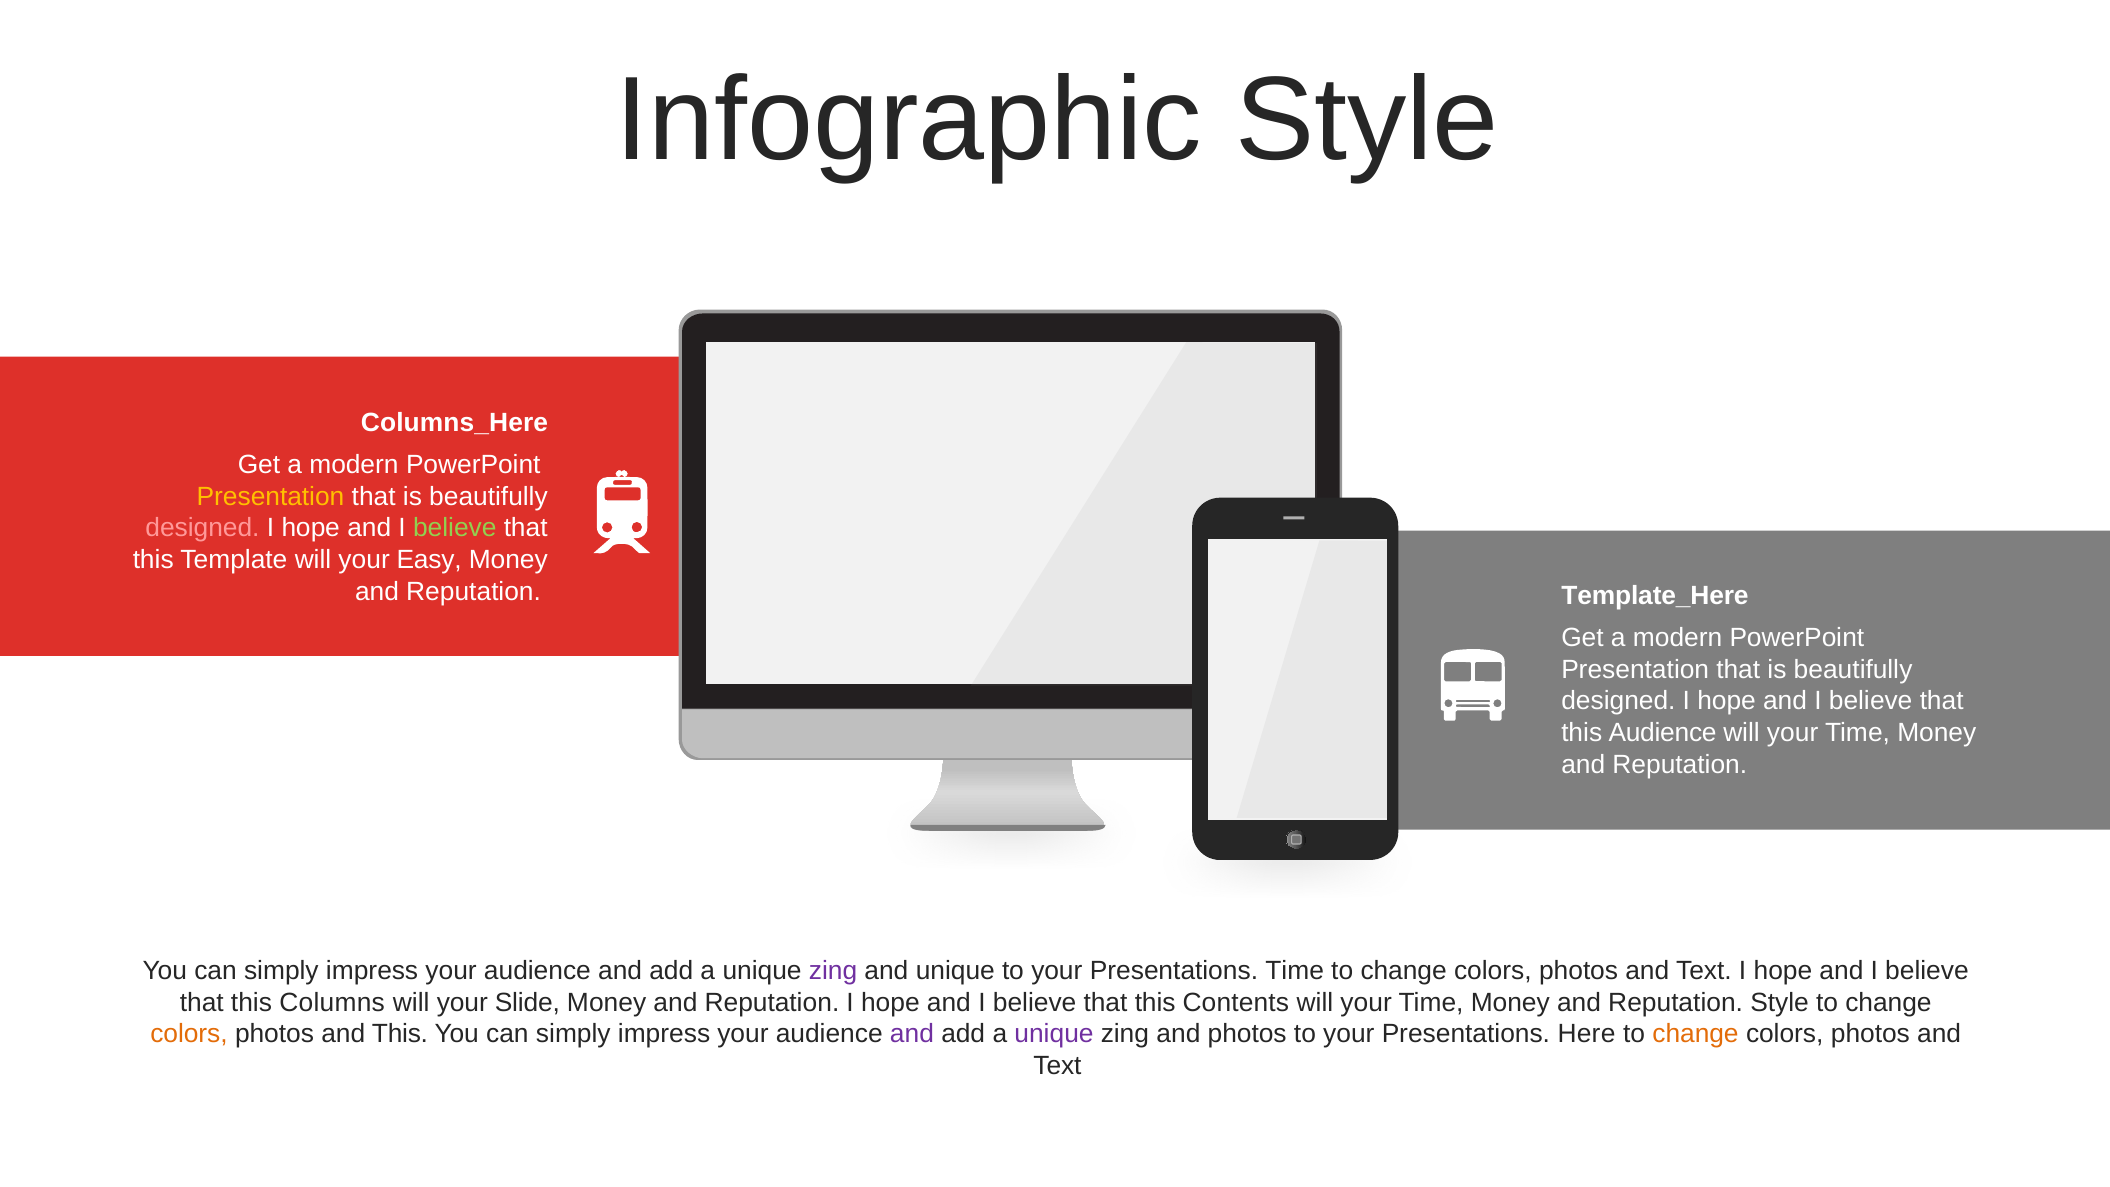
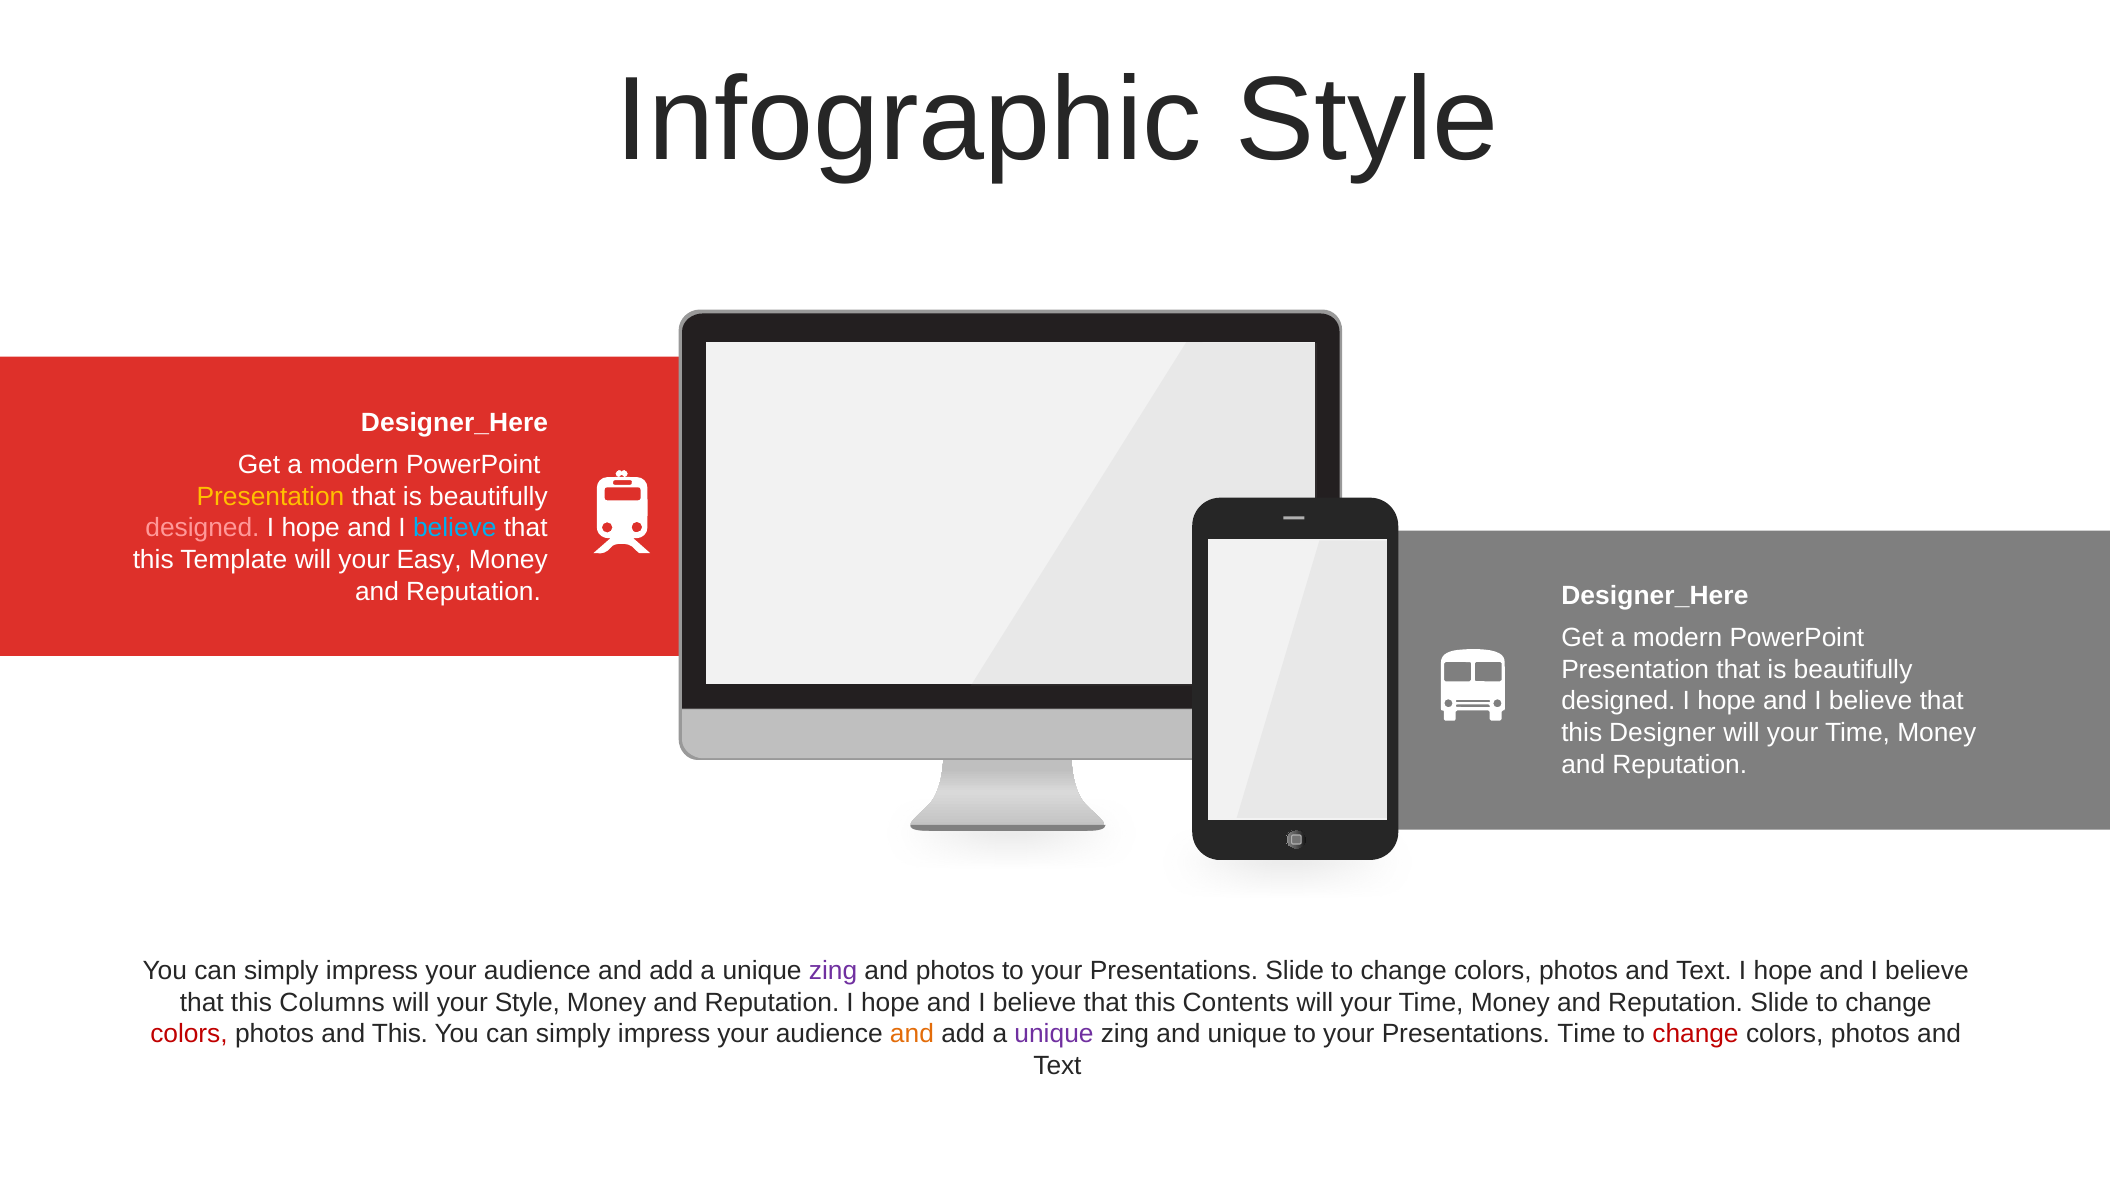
Columns_Here: Columns_Here -> Designer_Here (455, 422)
believe colour: light green -> light blue (455, 528)
Template_Here: Template_Here -> Designer_Here (1655, 595)
this Audience: Audience -> Designer (1662, 733)
and unique: unique -> photos (955, 971)
Presentations Time: Time -> Slide (1295, 971)
your Slide: Slide -> Style (527, 1002)
Reputation Style: Style -> Slide (1780, 1002)
colors colour: orange -> red (189, 1034)
and colour: purple -> orange (912, 1034)
and photos: photos -> unique (1247, 1034)
Presentations Here: Here -> Time (1587, 1034)
change colour: orange -> red (1696, 1034)
